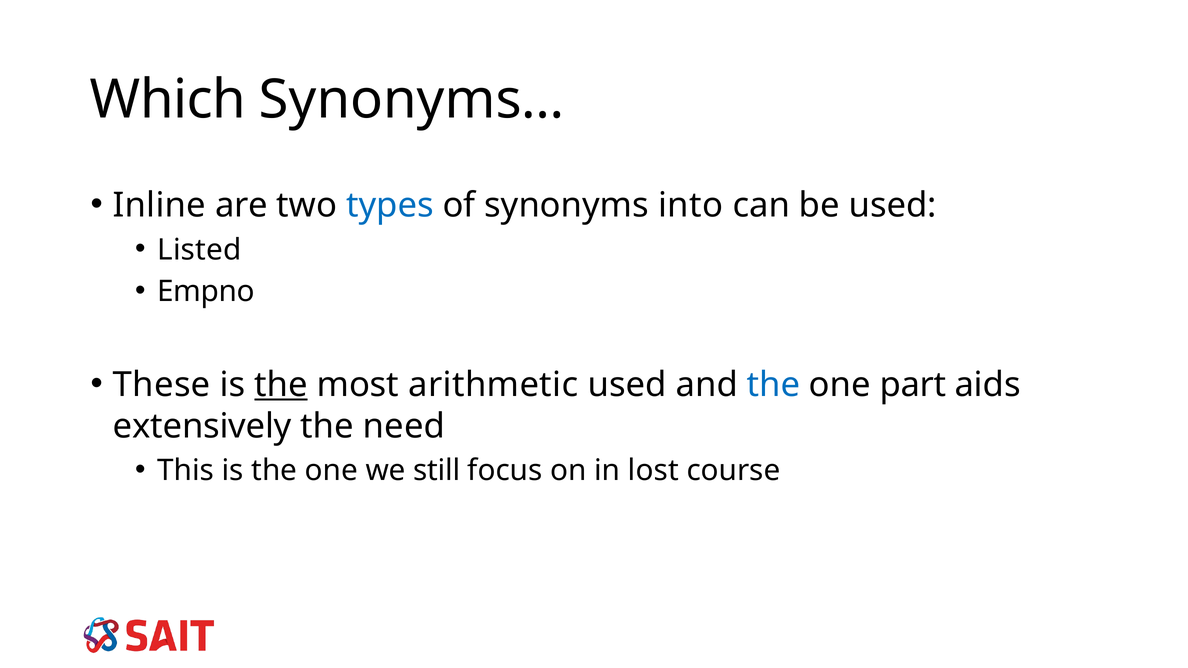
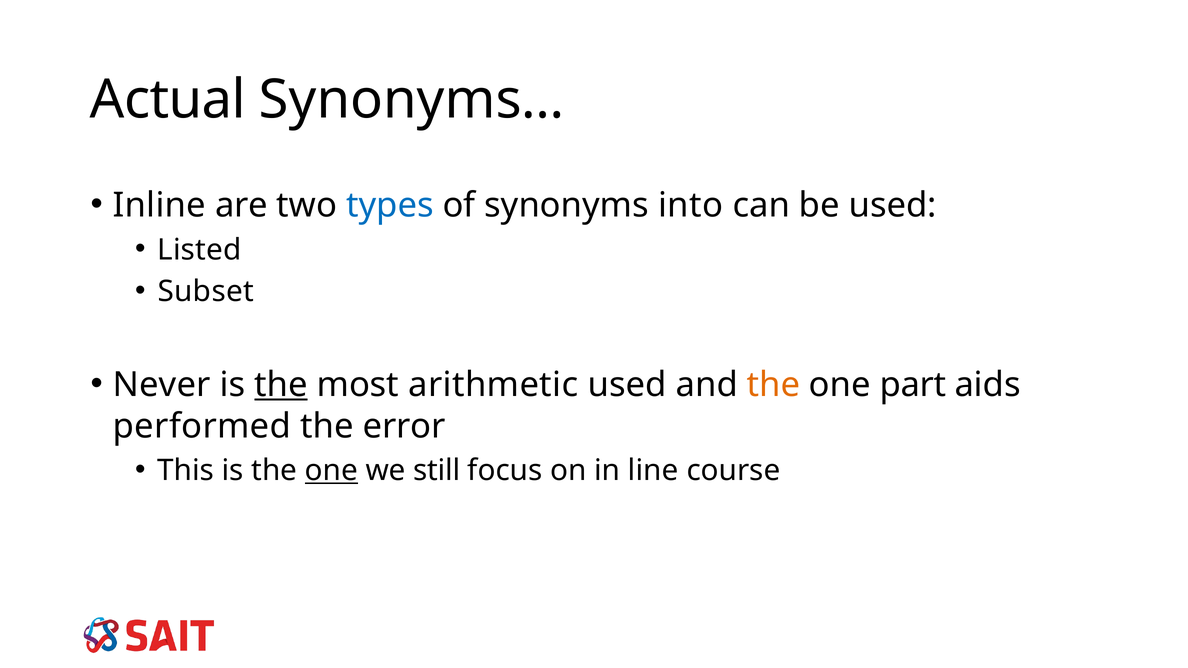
Which: Which -> Actual (168, 100)
Empno: Empno -> Subset (206, 292)
These: These -> Never (162, 385)
the colour: blue -> orange (773, 385)
extensively: extensively -> performed (202, 426)
need: need -> error (404, 426)
one underline: none -> present (331, 471)
lost: lost -> line (653, 471)
